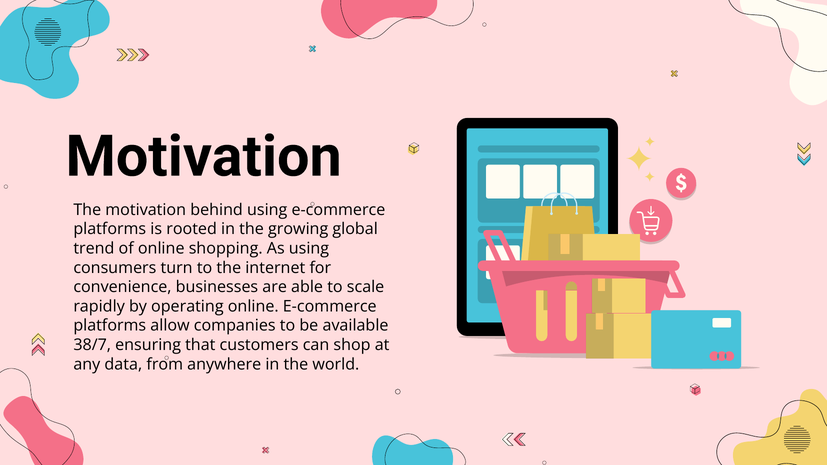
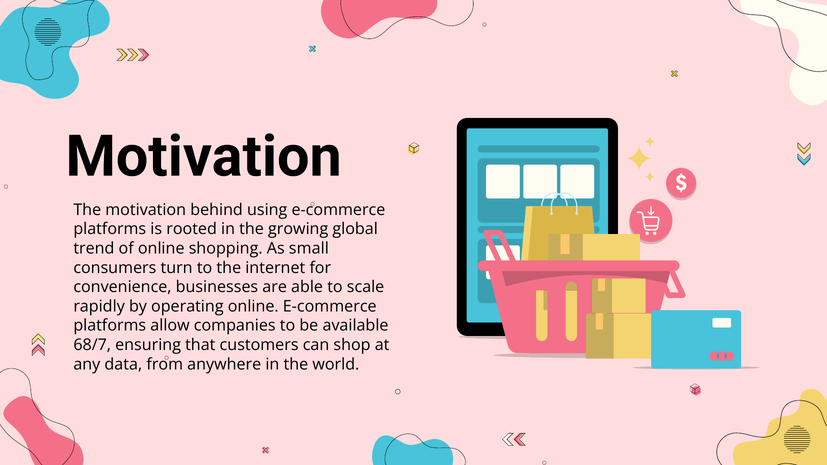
As using: using -> small (309, 249)
38/7: 38/7 -> 68/7 (92, 345)
